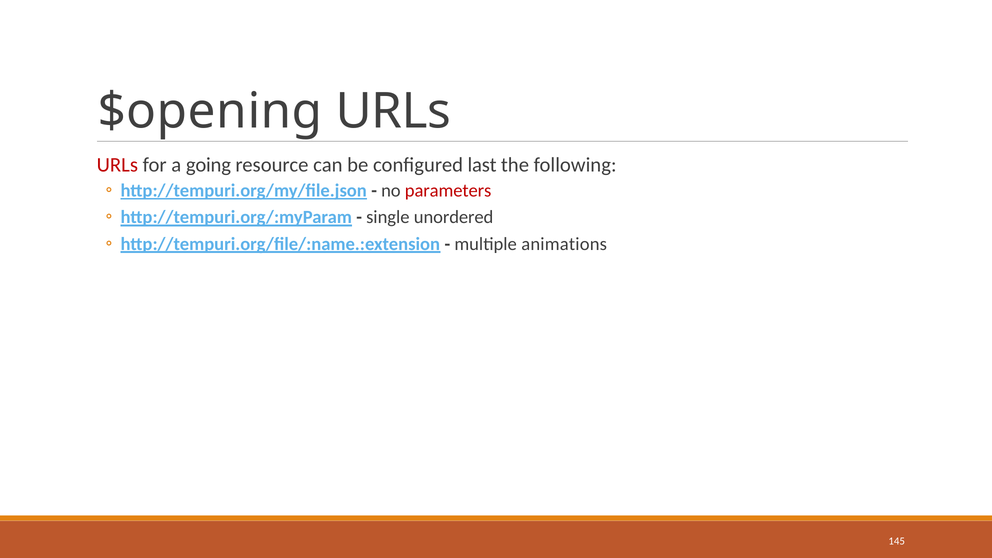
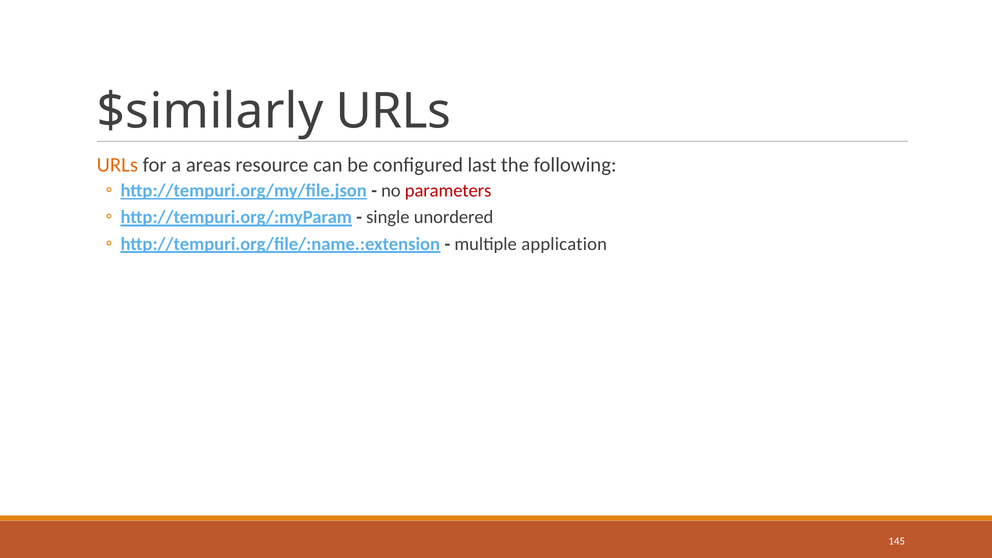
$opening: $opening -> $similarly (210, 111)
URLs colour: red -> orange (117, 165)
going: going -> areas (208, 165)
animations: animations -> application (564, 244)
